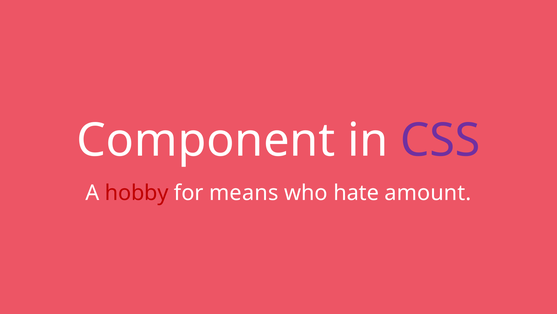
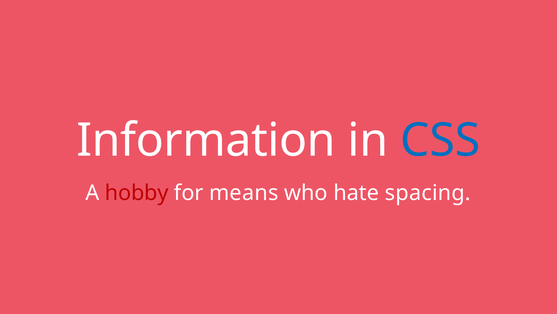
Component: Component -> Information (206, 140)
CSS colour: purple -> blue (440, 140)
amount: amount -> spacing (428, 193)
